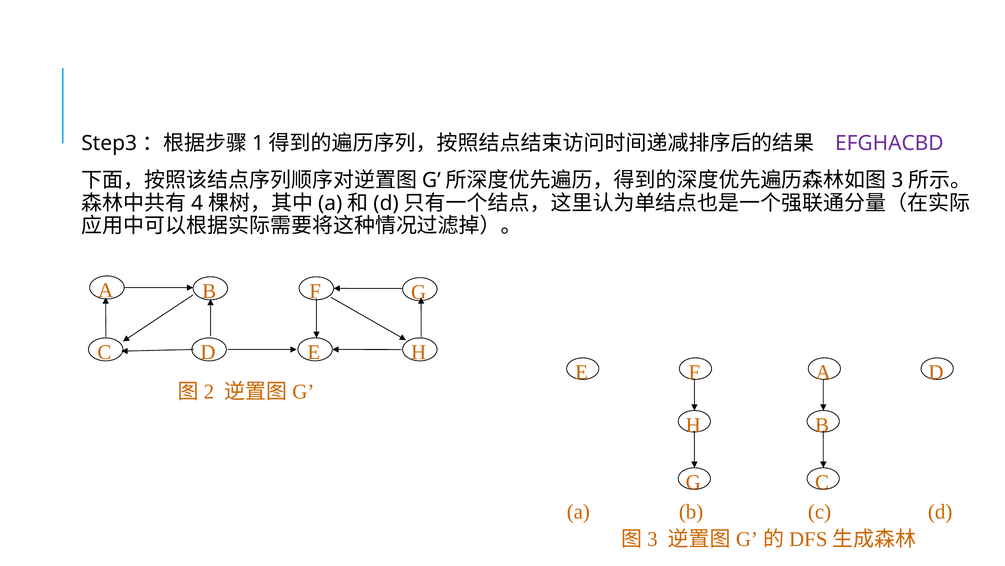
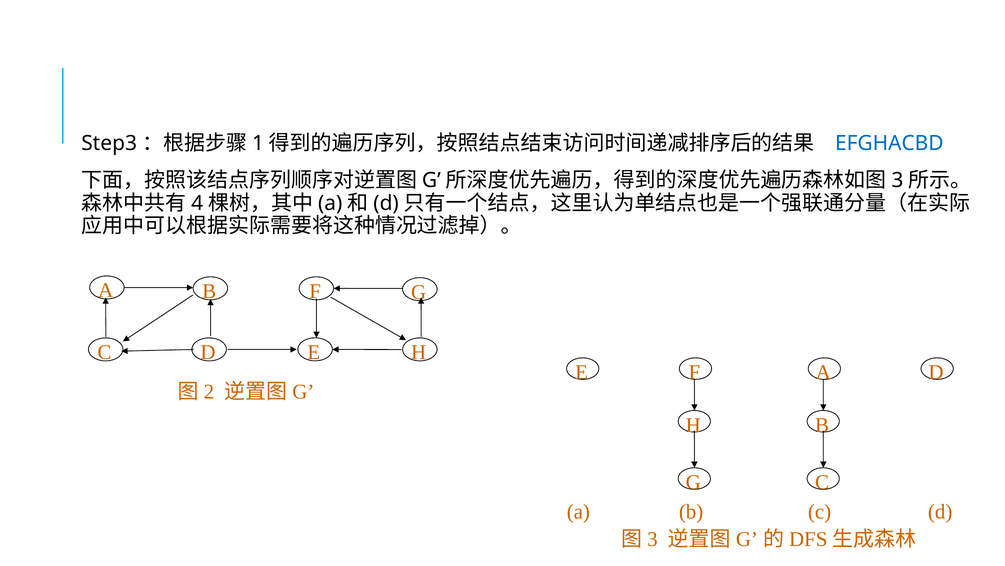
EFGHACBD colour: purple -> blue (889, 143)
